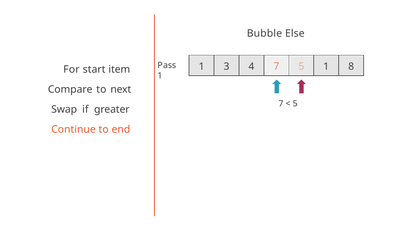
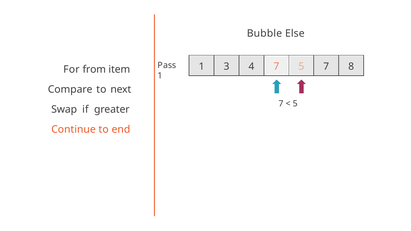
1: 1 -> 7 (326, 66)
start: start -> from (94, 69)
